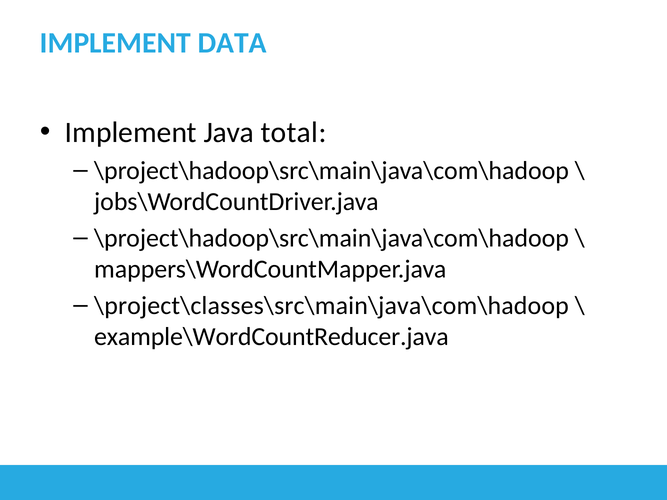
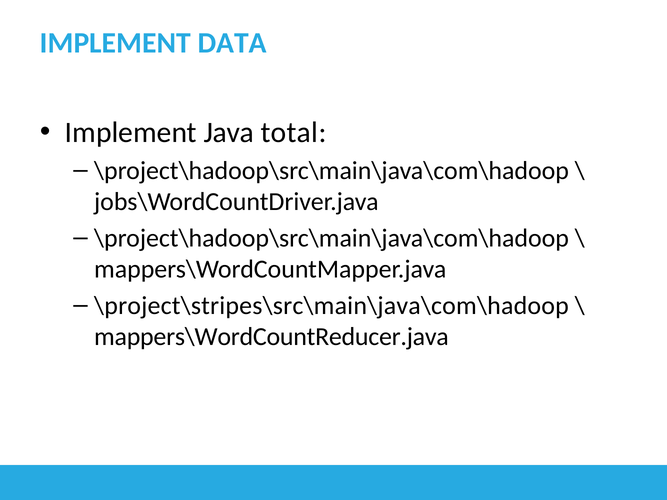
\project\classes\src\main\java\com\hadoop: \project\classes\src\main\java\com\hadoop -> \project\stripes\src\main\java\com\hadoop (331, 306)
example\WordCountReducer.java: example\WordCountReducer.java -> mappers\WordCountReducer.java (271, 337)
